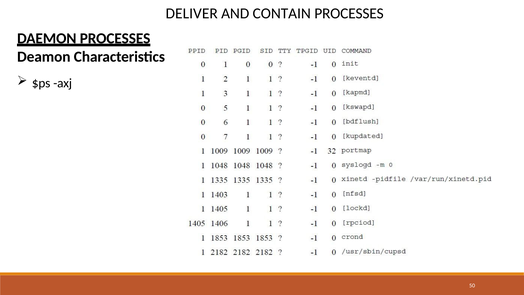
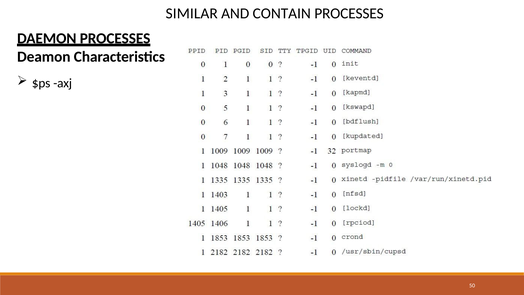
DELIVER: DELIVER -> SIMILAR (192, 13)
